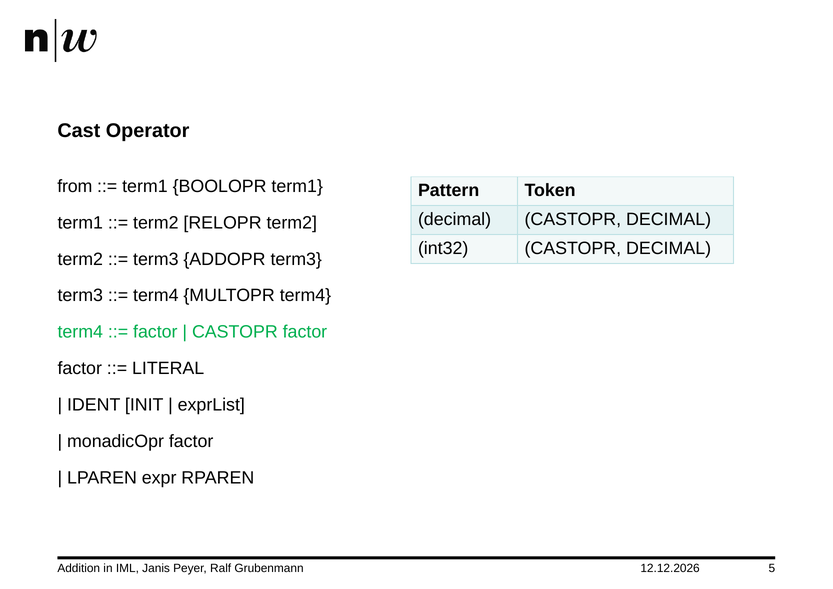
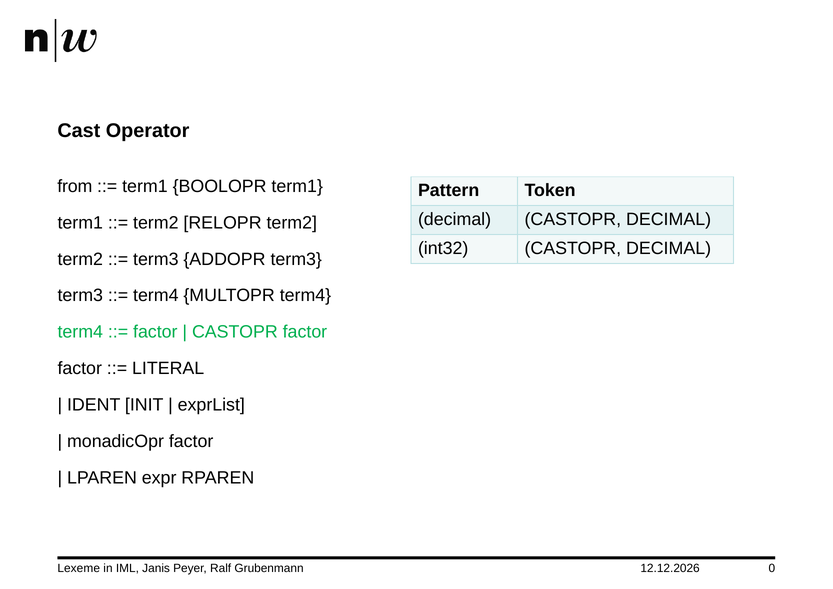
Addition: Addition -> Lexeme (79, 568)
5: 5 -> 0 (772, 568)
